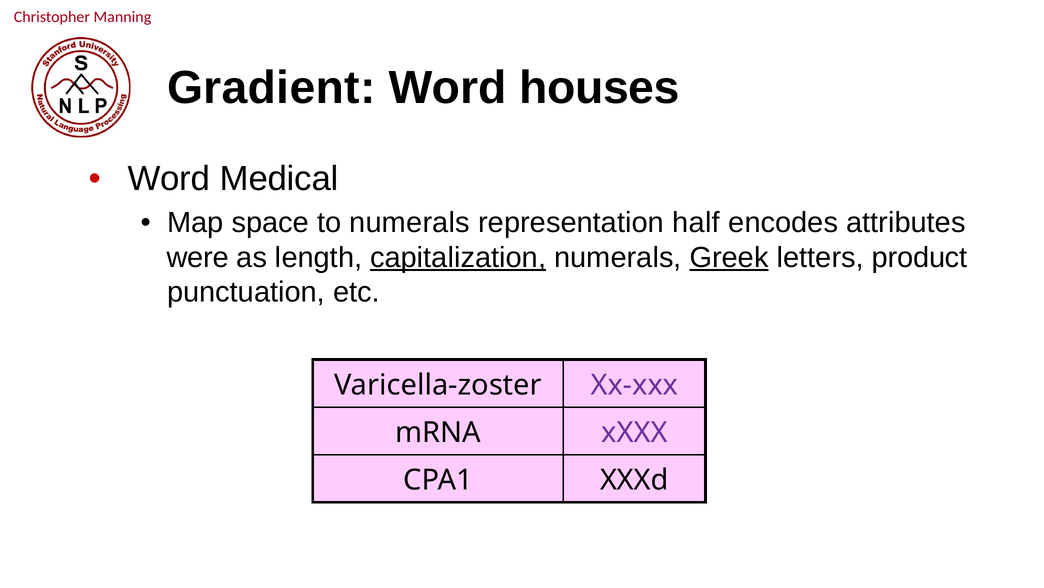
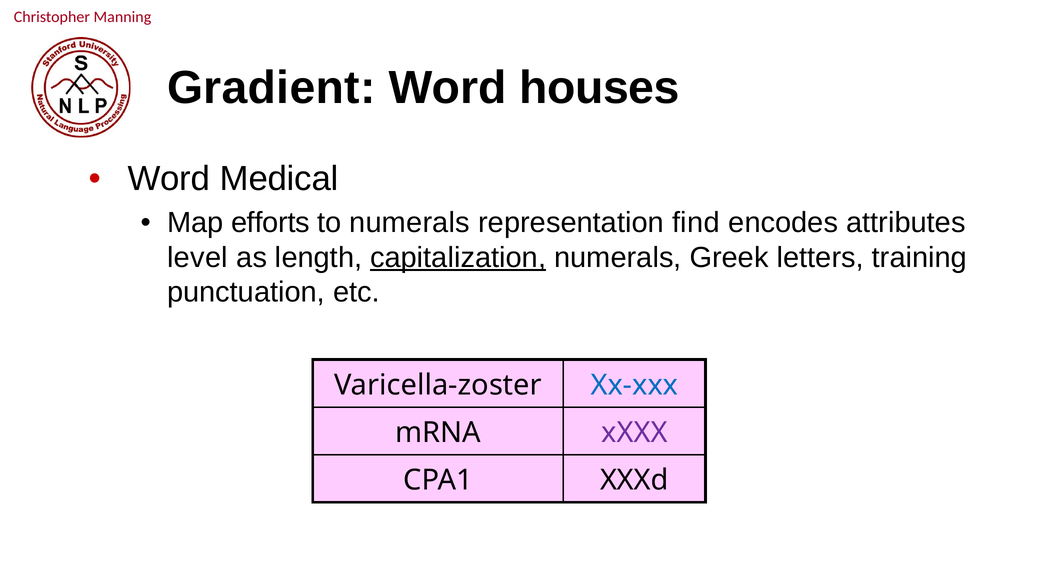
space: space -> efforts (270, 222)
half: half -> find (696, 222)
were: were -> level (197, 257)
Greek underline: present -> none (729, 257)
product: product -> training (919, 257)
Xx-xxx colour: purple -> blue (634, 385)
